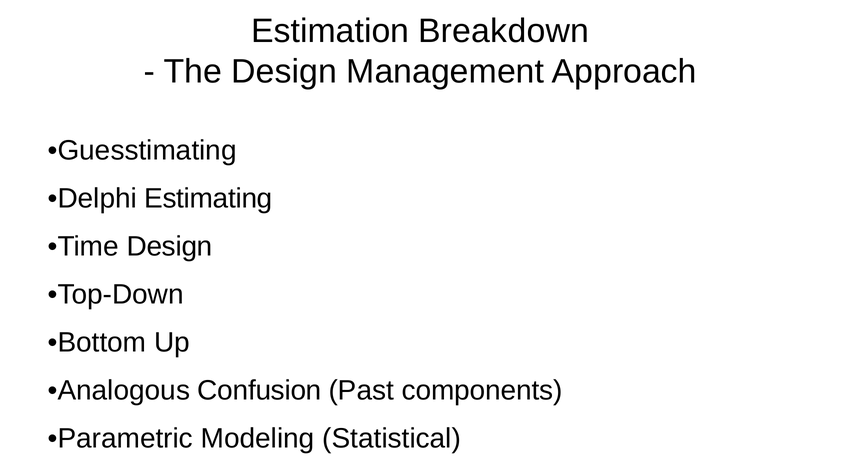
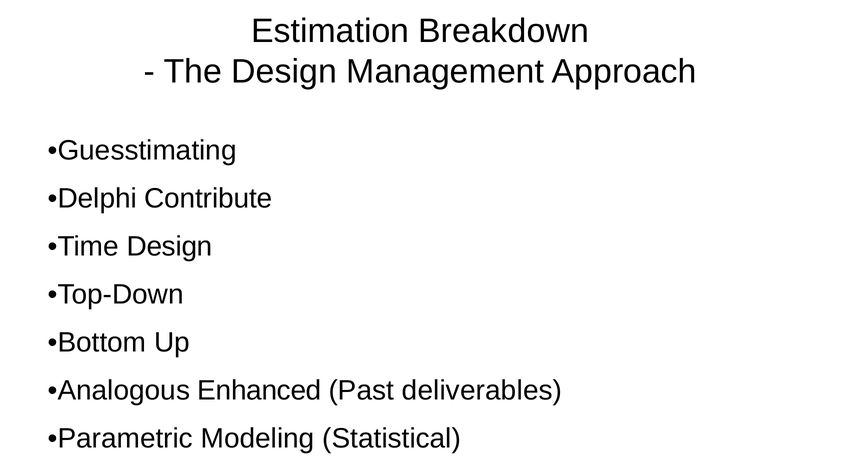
Estimating: Estimating -> Contribute (208, 198)
Confusion: Confusion -> Enhanced (259, 390)
components: components -> deliverables (482, 390)
